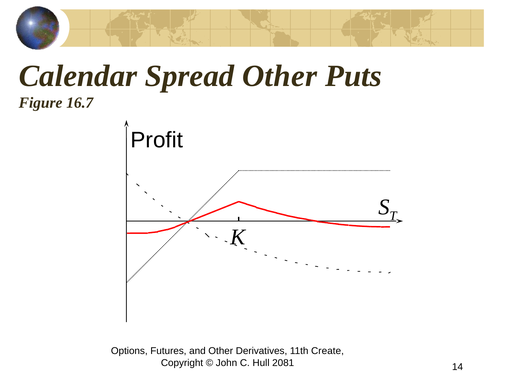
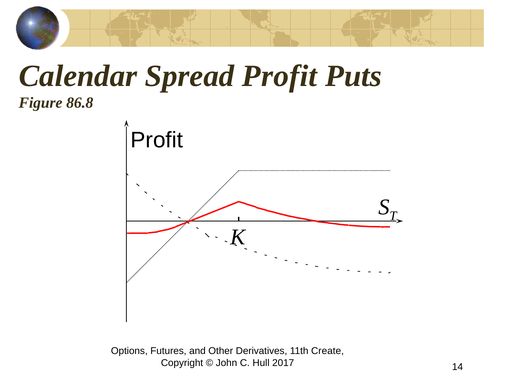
Spread Other: Other -> Profit (280, 76)
16.7: 16.7 -> 86.8 (80, 103)
2081: 2081 -> 2017 (283, 363)
